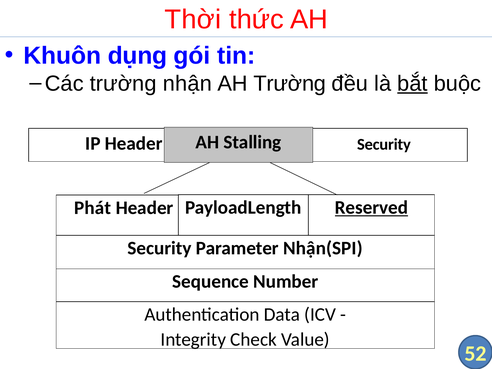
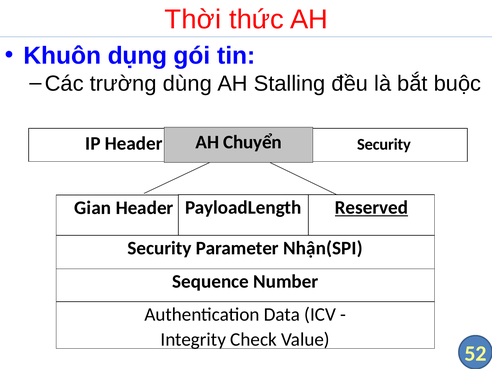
nhận: nhận -> dùng (187, 84)
AH Trường: Trường -> Stalling (290, 84)
bắt underline: present -> none (412, 84)
Stalling: Stalling -> Chuyển (253, 142)
Phát: Phát -> Gian (93, 208)
